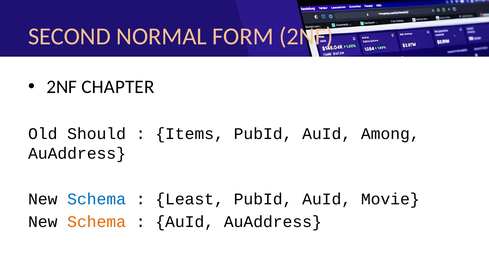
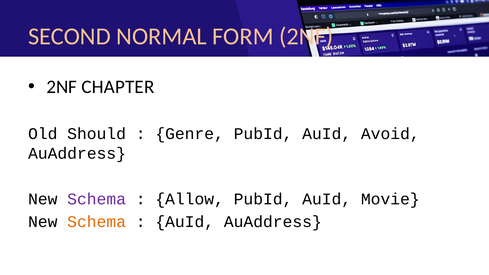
Items: Items -> Genre (190, 134)
Among: Among -> Avoid (390, 134)
Schema colour: blue -> purple (97, 199)
Least: Least -> Allow (190, 199)
